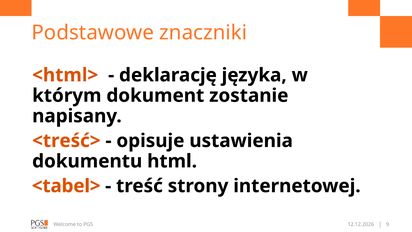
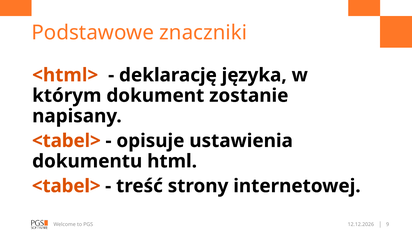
<treść>: <treść> -> <tabel> (66, 141)
